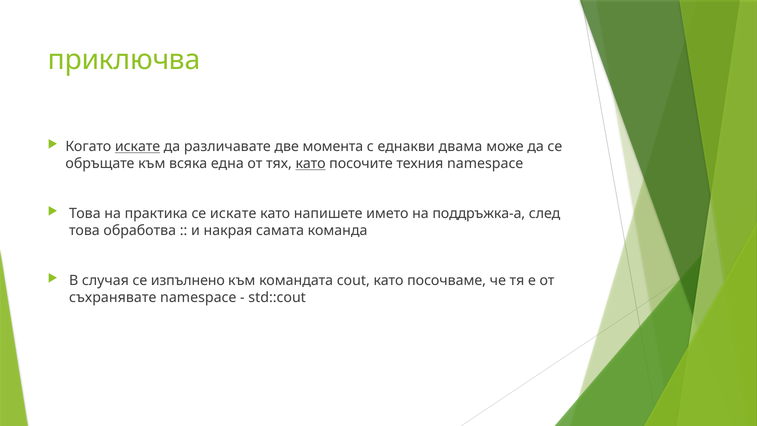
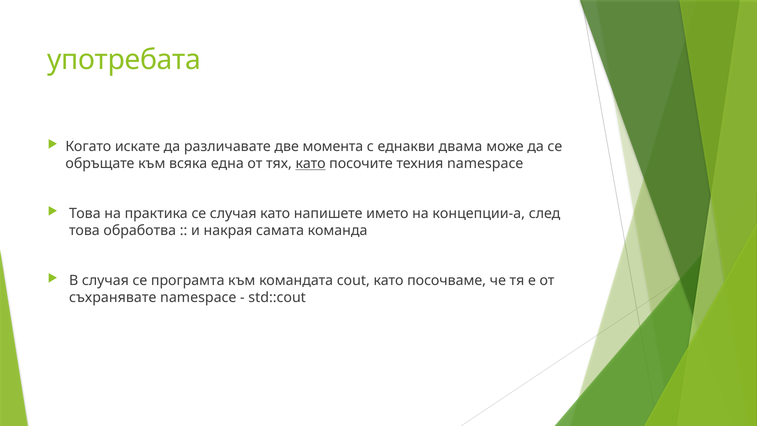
приключва: приключва -> употребата (124, 60)
искате underline: present -> none (138, 147)
се искате: искате -> случая (233, 213)
поддръжка-a: поддръжка-a -> концепции-a (479, 213)
изпълнено: изпълнено -> програмта (188, 280)
